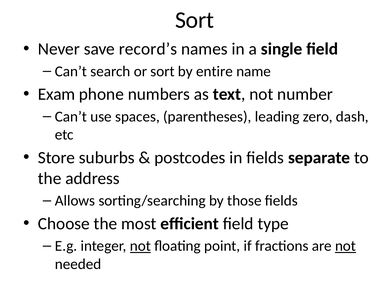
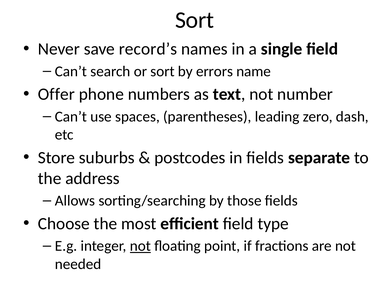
entire: entire -> errors (215, 71)
Exam: Exam -> Offer (56, 95)
not underline: present -> none (346, 247)
